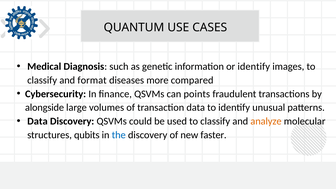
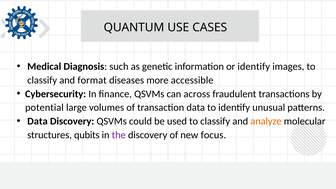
compared: compared -> accessible (192, 80)
points: points -> across (197, 94)
alongside: alongside -> potential (44, 108)
the colour: blue -> purple (119, 135)
faster: faster -> focus (213, 135)
